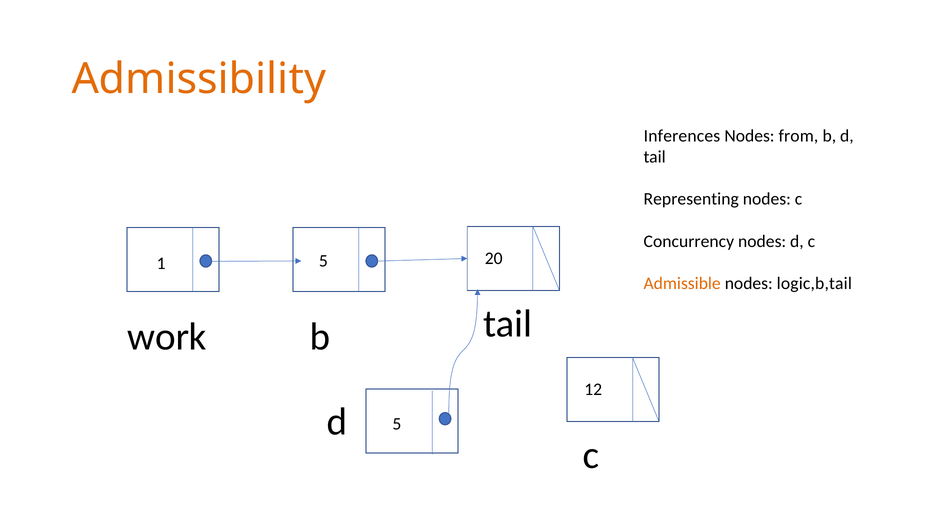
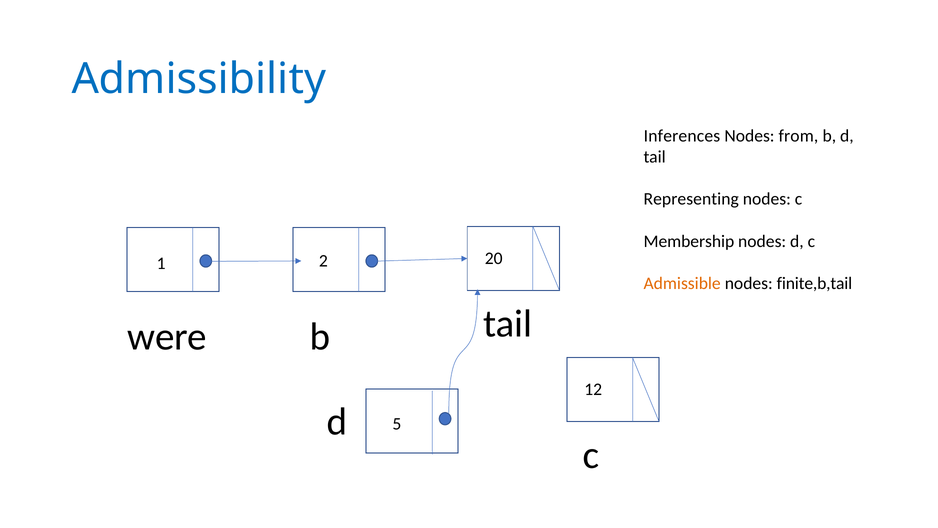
Admissibility colour: orange -> blue (199, 79)
Concurrency: Concurrency -> Membership (689, 241)
1 5: 5 -> 2 (323, 261)
logic,b,tail: logic,b,tail -> finite,b,tail (814, 283)
work: work -> were (167, 336)
